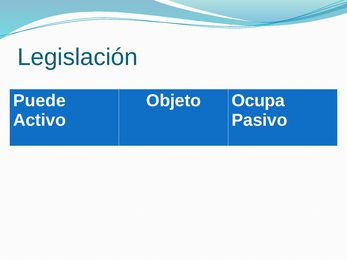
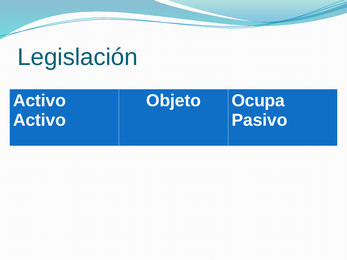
Puede: Puede -> Activo (39, 101)
